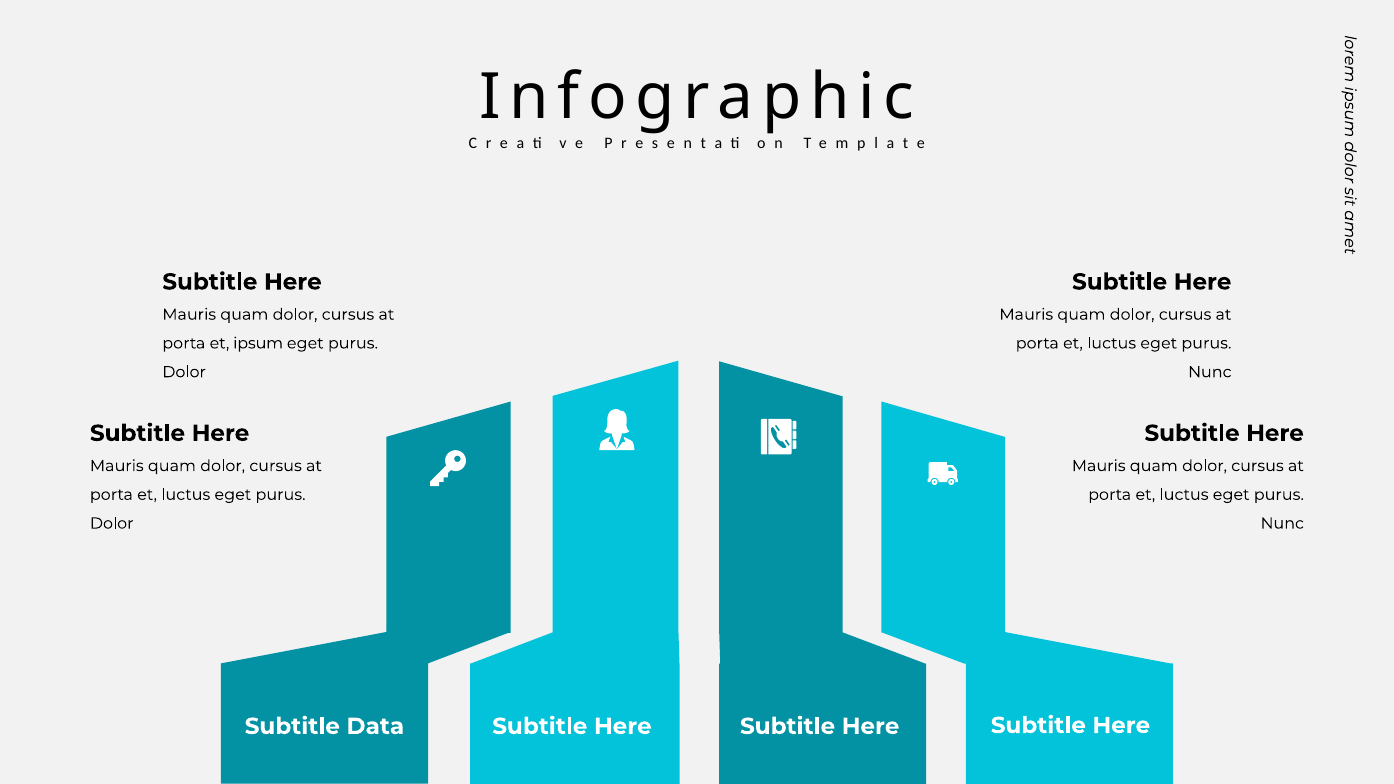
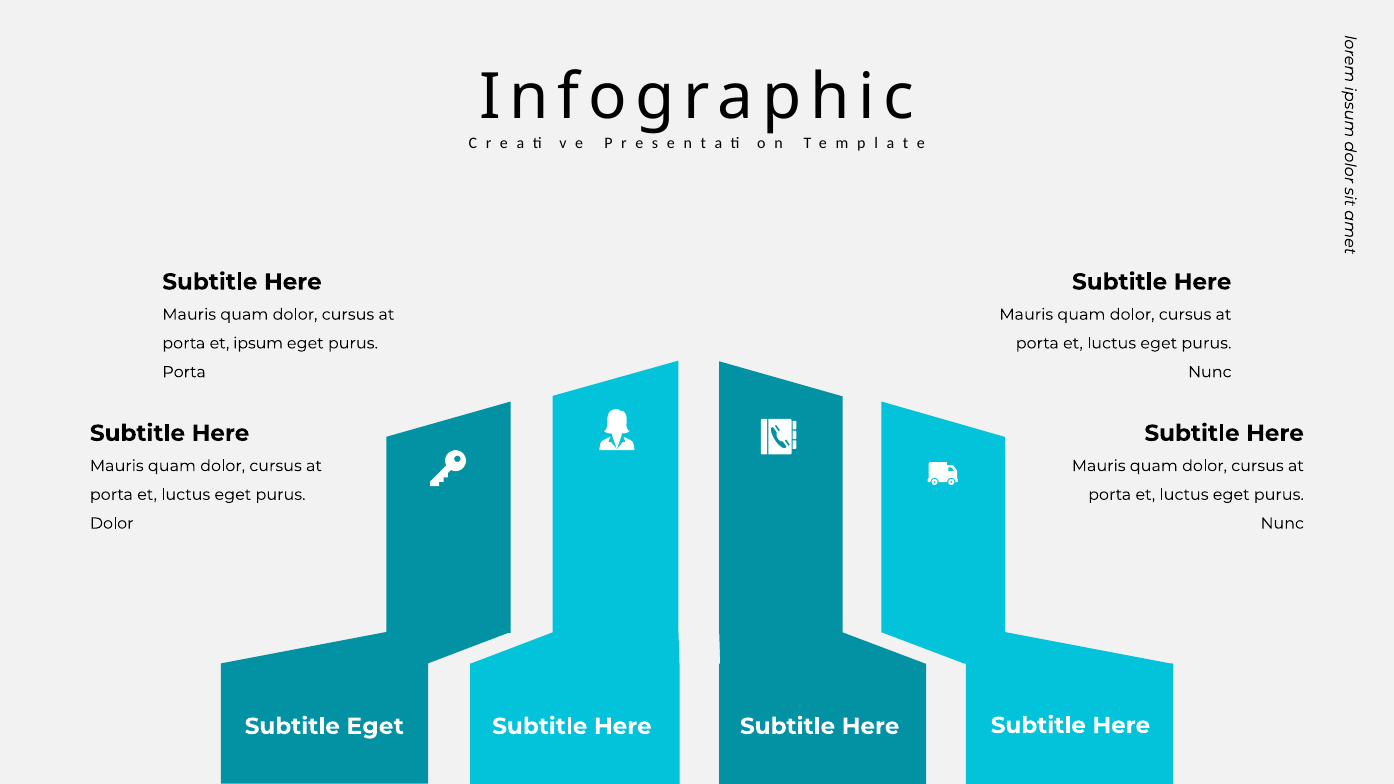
Dolor: Dolor -> Porta (184, 372)
Subtitle Data: Data -> Eget (375, 726)
